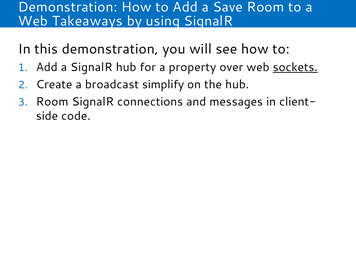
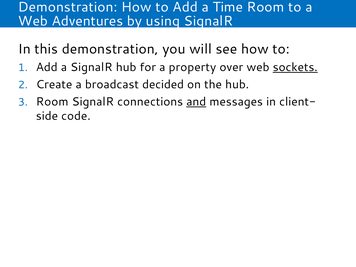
Save: Save -> Time (228, 7)
Takeaways: Takeaways -> Adventures (87, 21)
simplify: simplify -> decided (163, 85)
and underline: none -> present (196, 102)
